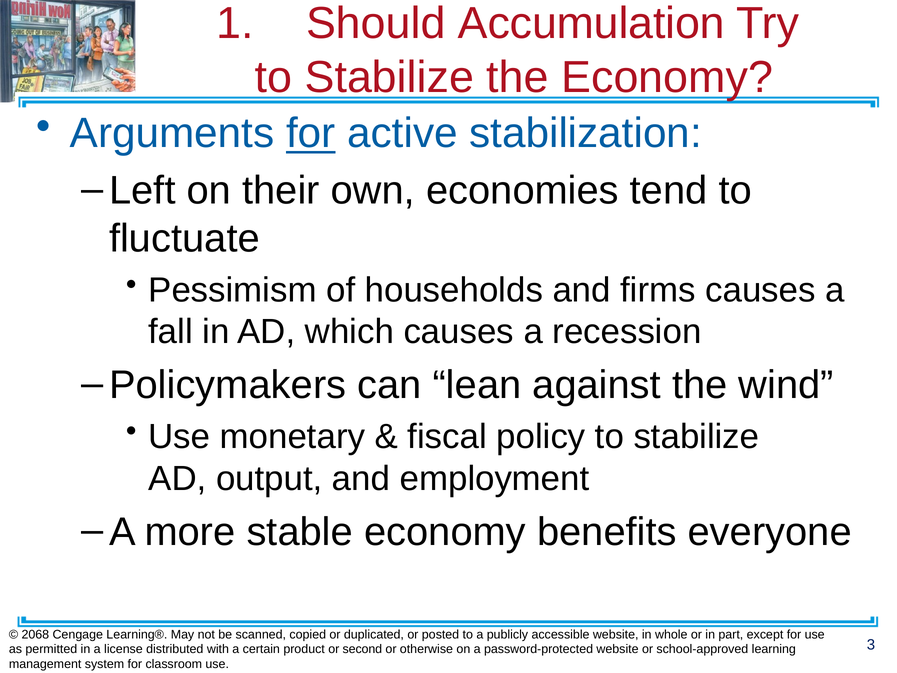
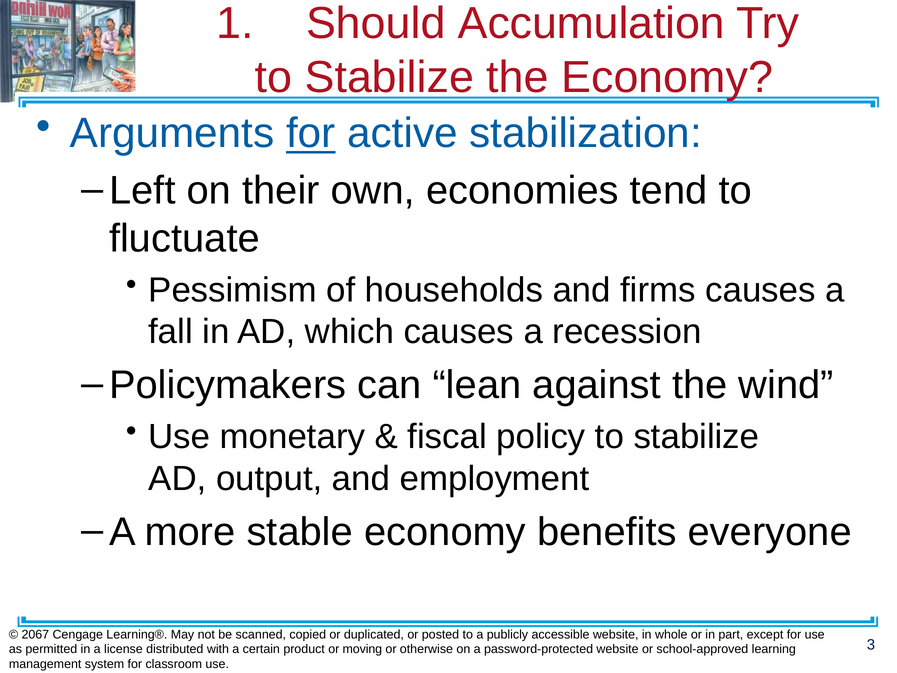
2068: 2068 -> 2067 (35, 634)
second: second -> moving (362, 649)
